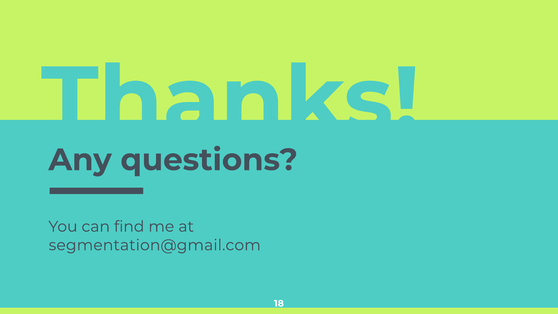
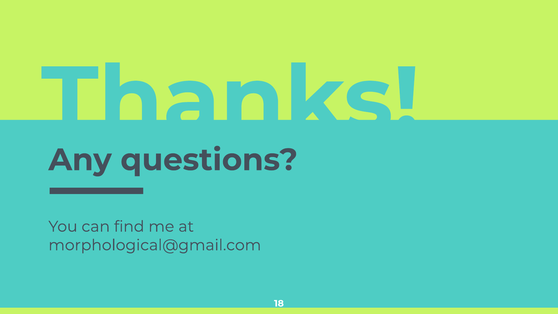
segmentation@gmail.com: segmentation@gmail.com -> morphological@gmail.com (155, 245)
